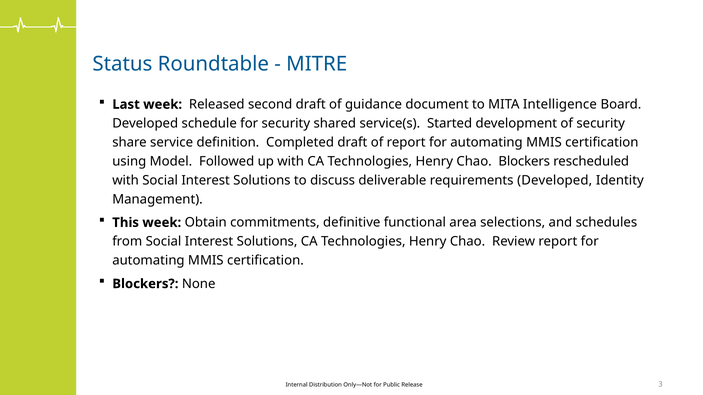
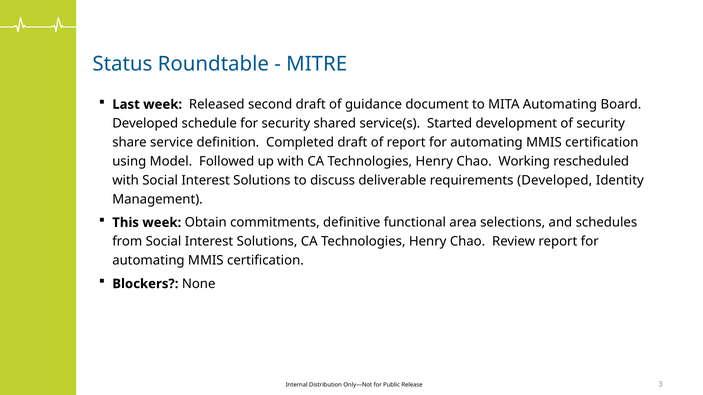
MITA Intelligence: Intelligence -> Automating (560, 105)
Chao Blockers: Blockers -> Working (524, 161)
